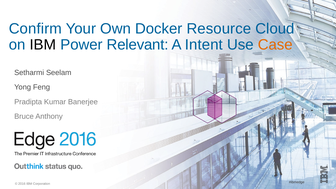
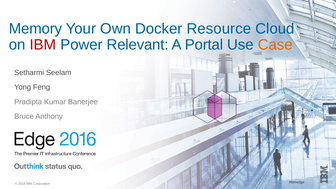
Confirm: Confirm -> Memory (35, 29)
IBM colour: black -> red (43, 45)
Intent: Intent -> Portal (204, 45)
